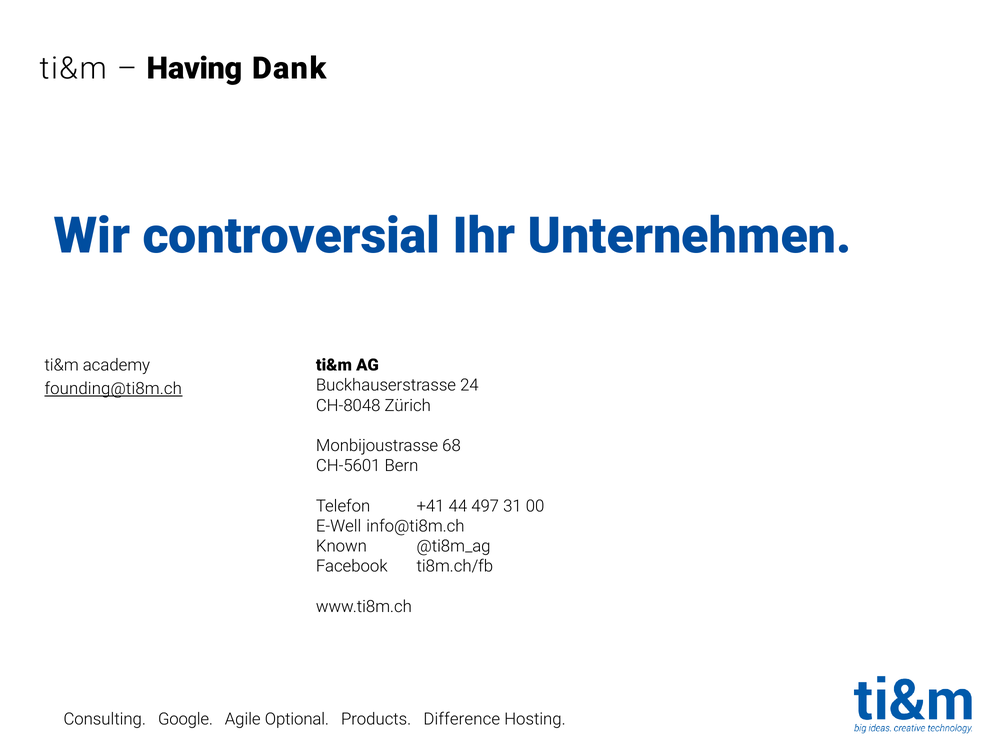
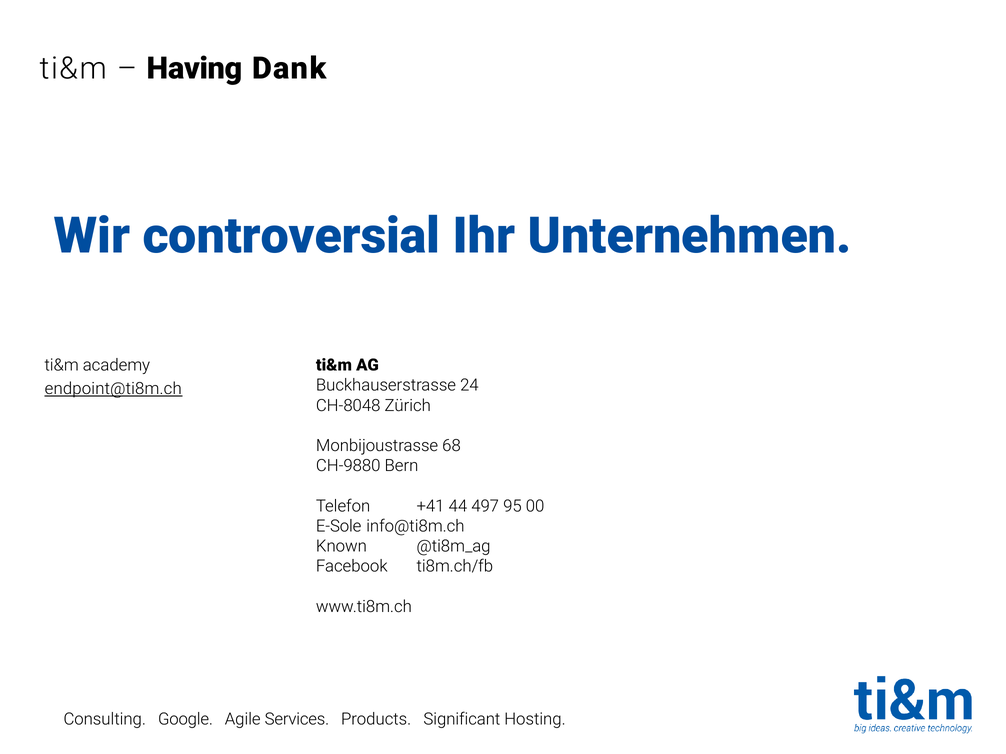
founding@ti8m.ch: founding@ti8m.ch -> endpoint@ti8m.ch (113, 389)
CH-5601: CH-5601 -> CH-9880 (348, 466)
31: 31 -> 95 (512, 506)
E-Well: E-Well -> E-Sole (339, 527)
Optional: Optional -> Services (297, 719)
Difference: Difference -> Significant (462, 719)
